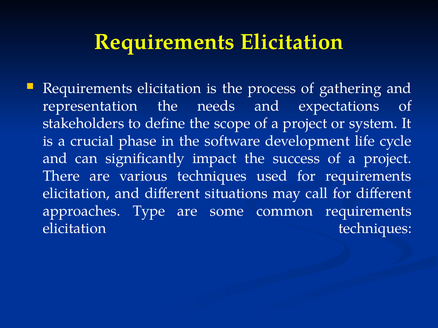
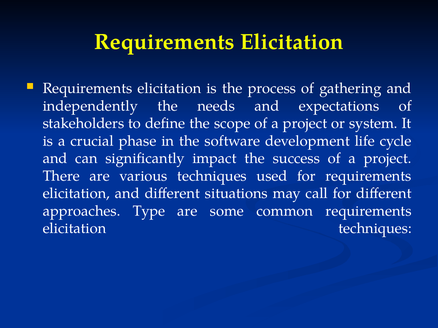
representation: representation -> independently (90, 106)
